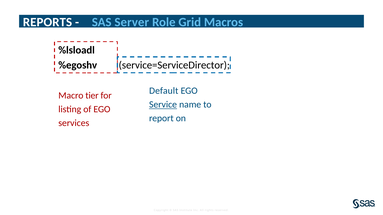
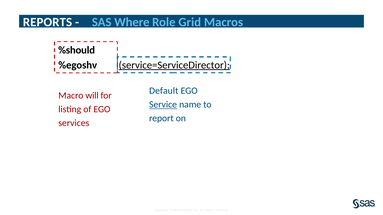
Server: Server -> Where (132, 22)
%lsloadl: %lsloadl -> %should (77, 50)
service=ServiceDirector underline: none -> present (174, 65)
tier: tier -> will (92, 96)
